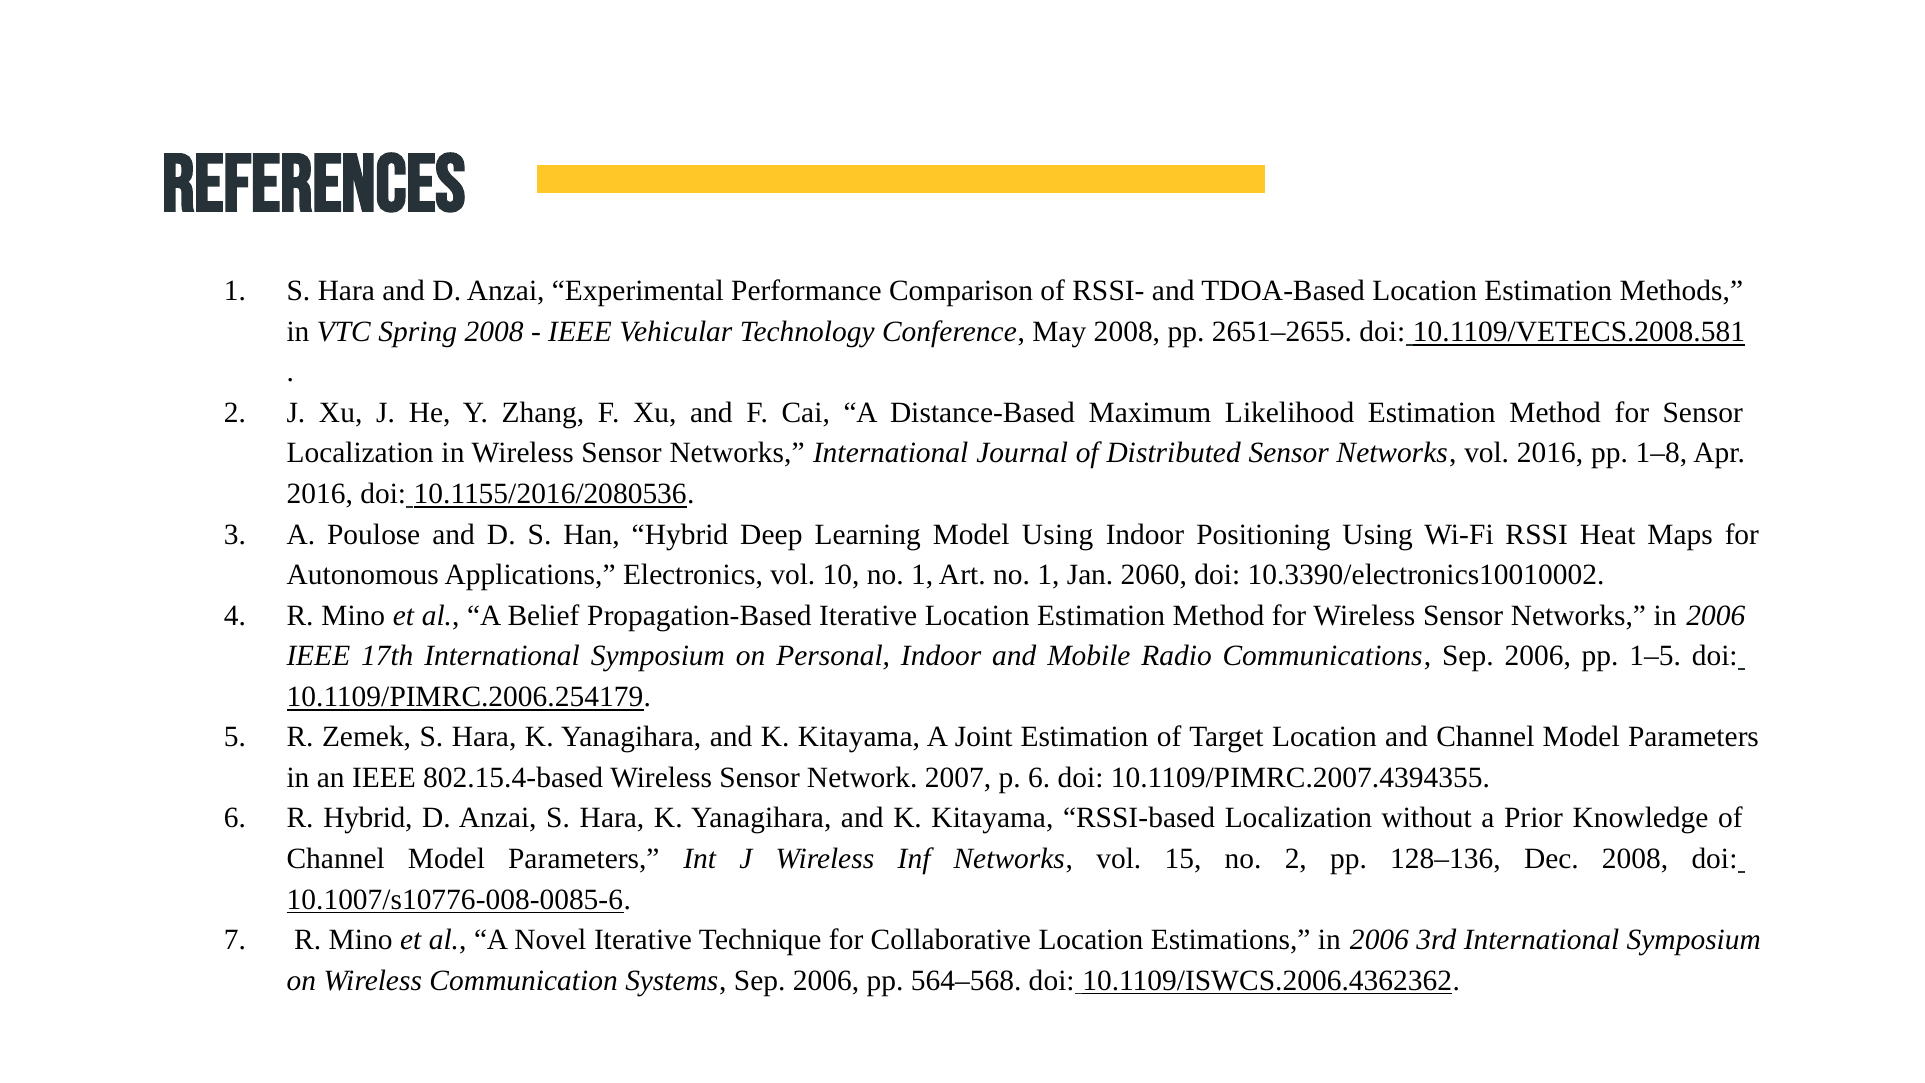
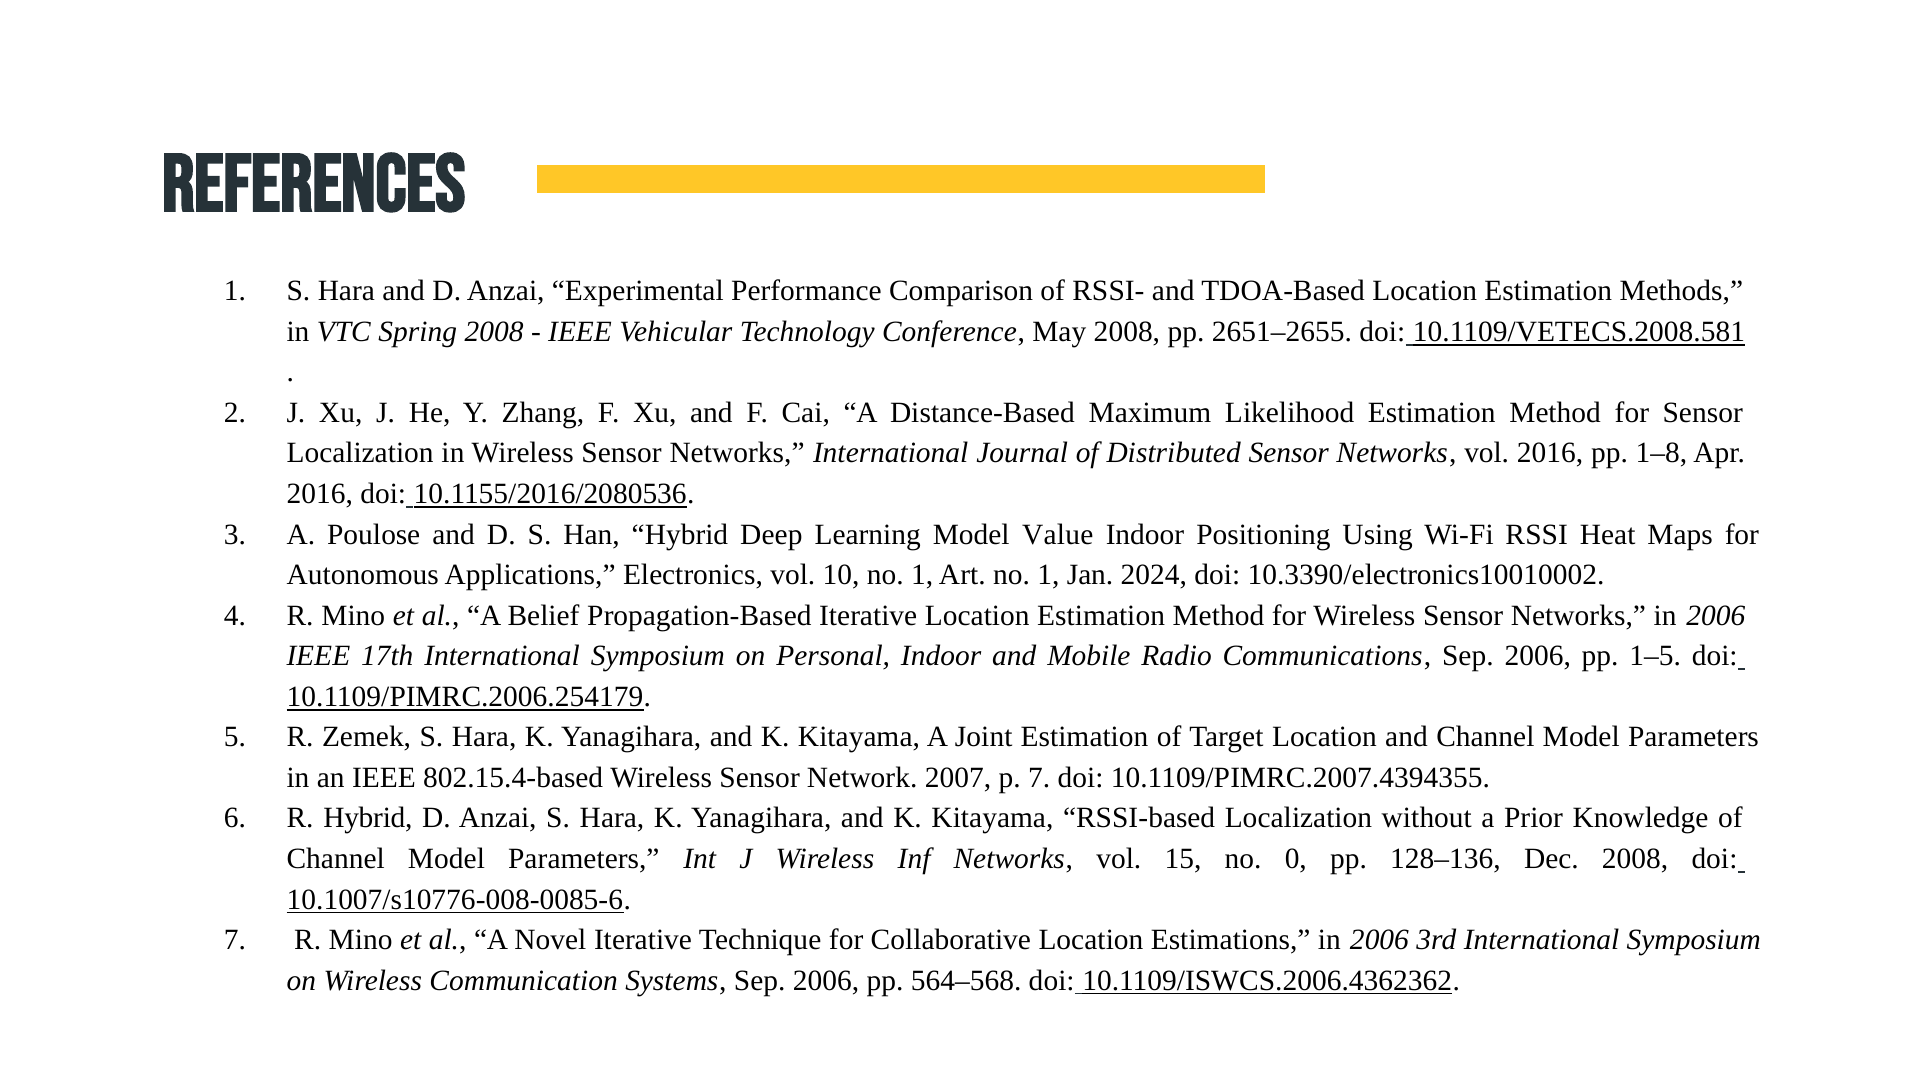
Model Using: Using -> Value (1058, 534)
2060: 2060 -> 2024 (1154, 575)
p 6: 6 -> 7 (1039, 778)
no 2: 2 -> 0 (1296, 859)
